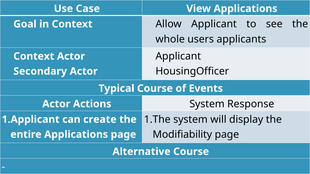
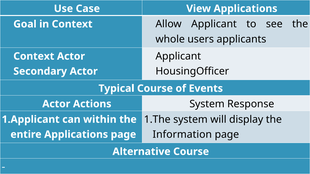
create: create -> within (100, 120)
Modifiability: Modifiability -> Information (182, 135)
